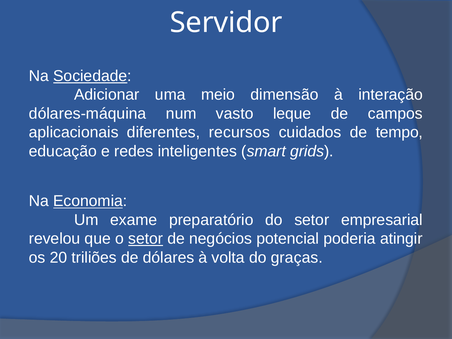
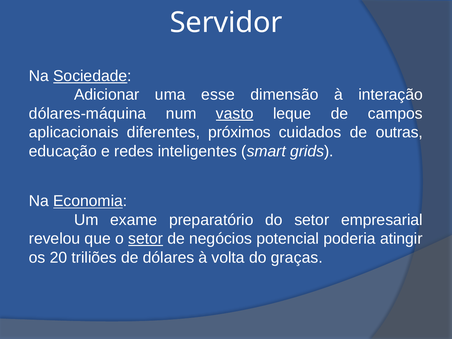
meio: meio -> esse (218, 95)
vasto underline: none -> present (235, 114)
recursos: recursos -> próximos (240, 132)
tempo: tempo -> outras (399, 132)
